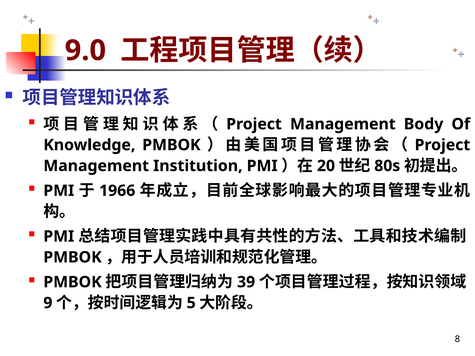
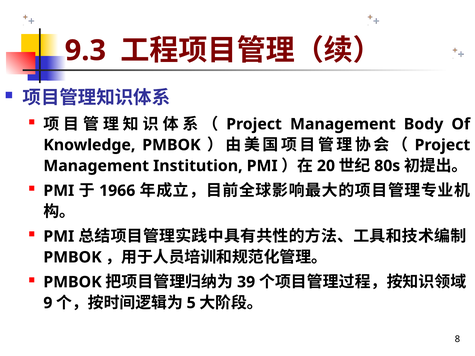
9.0: 9.0 -> 9.3 (85, 51)
